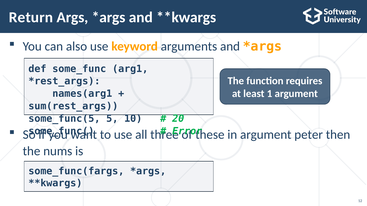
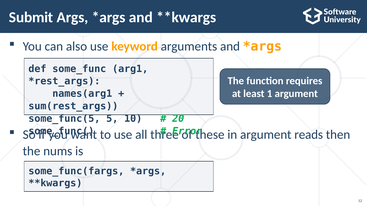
Return: Return -> Submit (31, 17)
peter: peter -> reads (309, 135)
